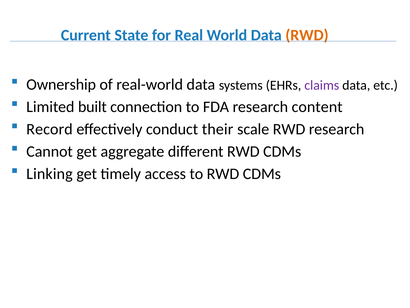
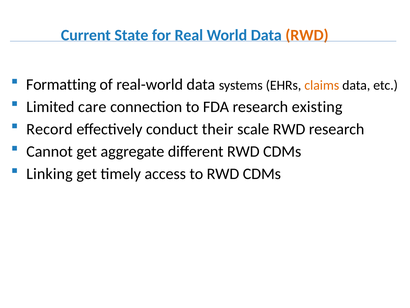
Ownership: Ownership -> Formatting (61, 84)
claims colour: purple -> orange (322, 85)
built: built -> care (92, 107)
content: content -> existing (317, 107)
